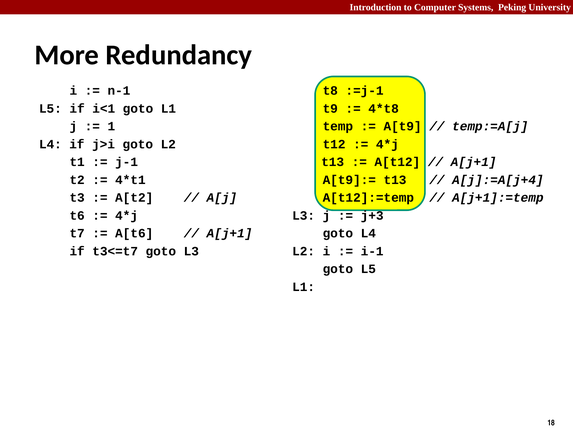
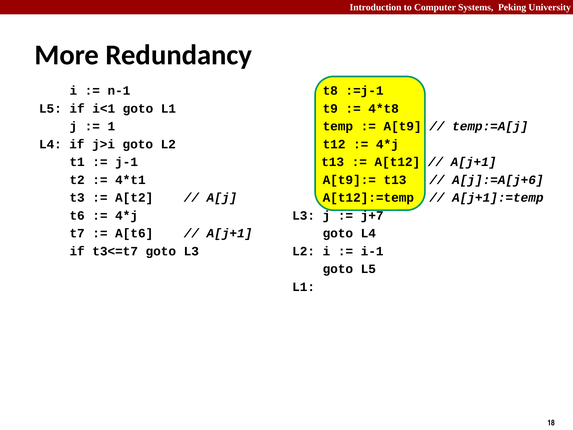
A[j]:=A[j+4: A[j]:=A[j+4 -> A[j]:=A[j+6 (498, 180)
j+3: j+3 -> j+7 (372, 215)
